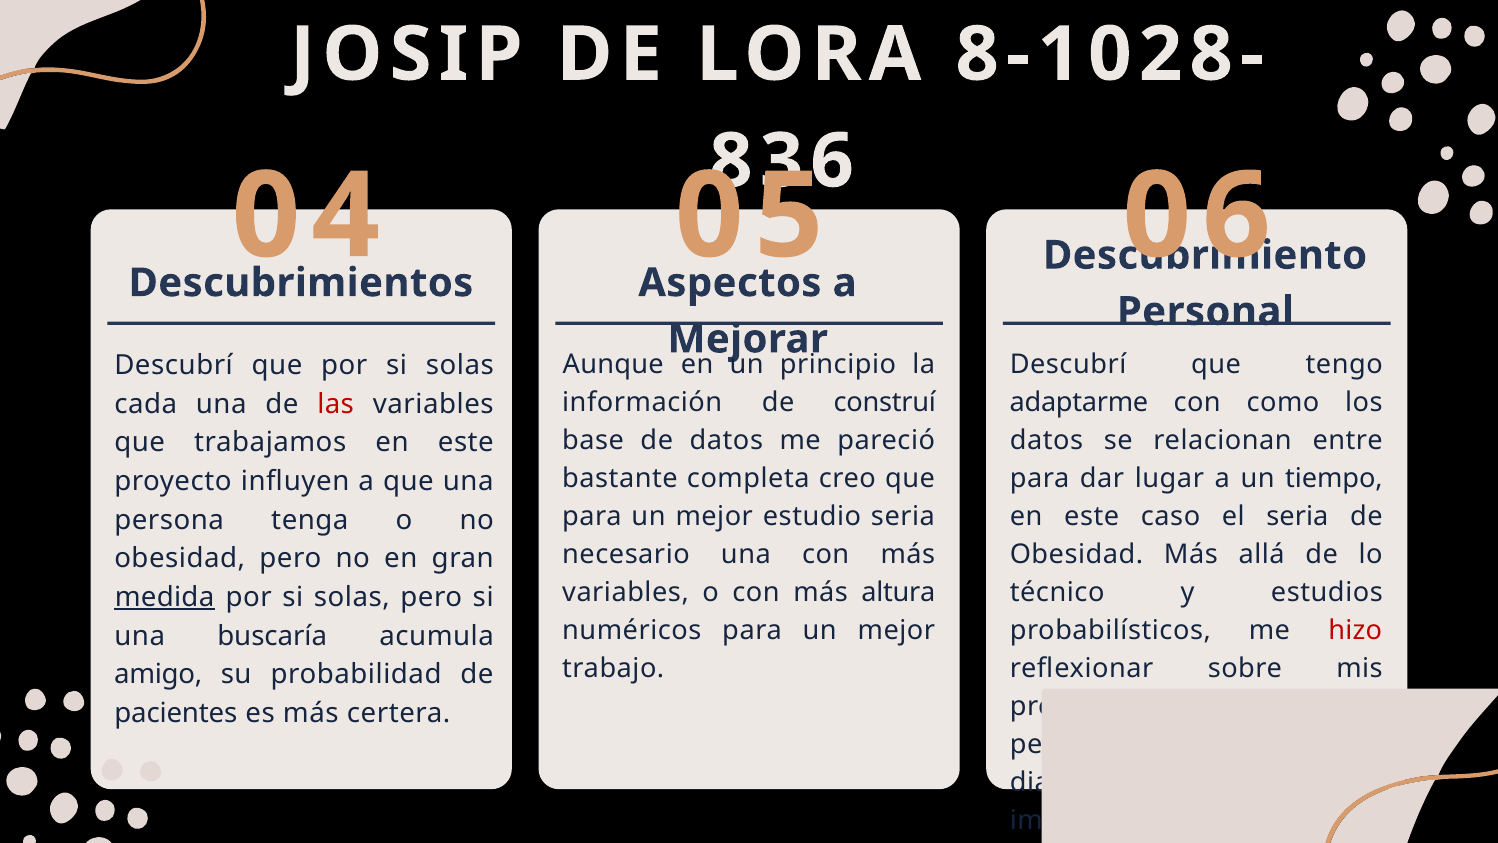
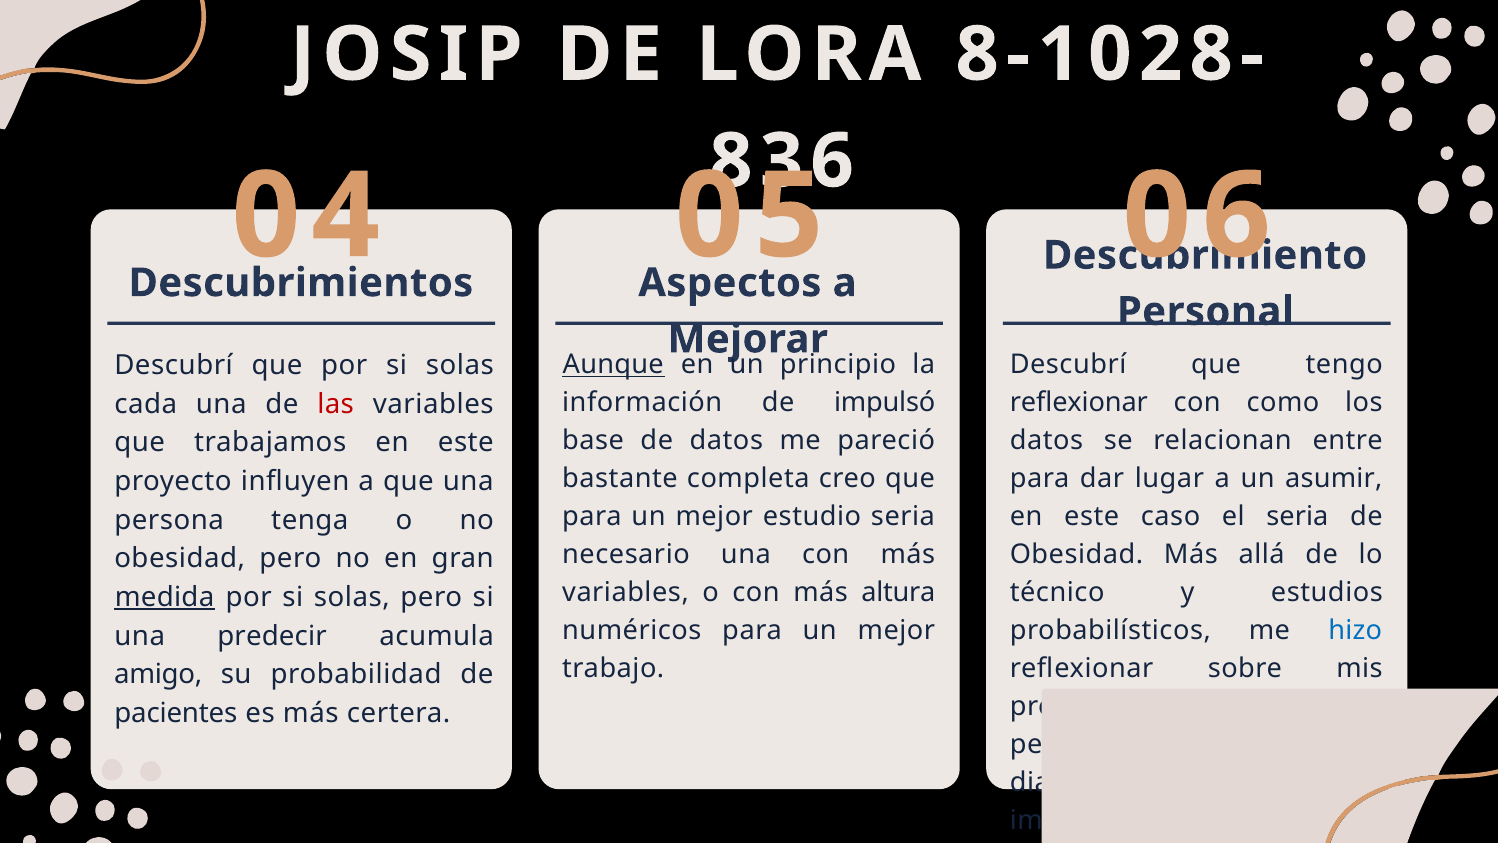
Aunque underline: none -> present (613, 365)
construí: construí -> impulsó (885, 403)
adaptarme: adaptarme -> reflexionar (1079, 403)
tiempo: tiempo -> asumir (1334, 479)
hizo colour: red -> blue (1355, 630)
buscaría: buscaría -> predecir (272, 636)
